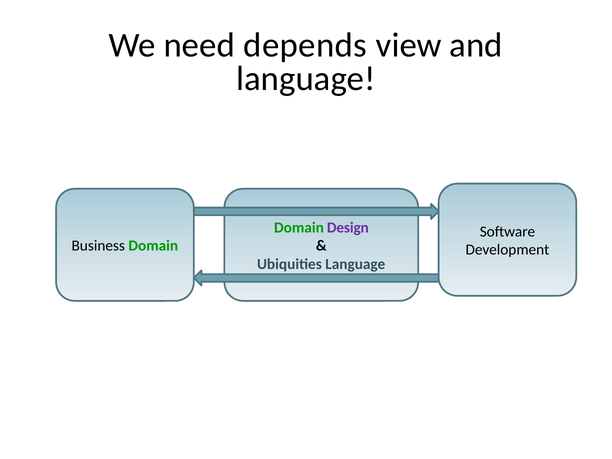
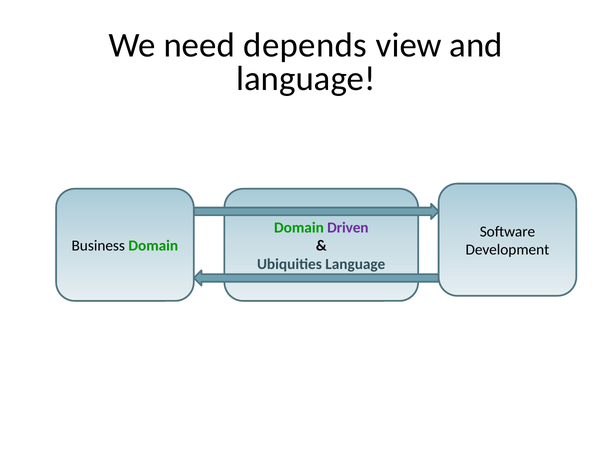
Design: Design -> Driven (348, 228)
